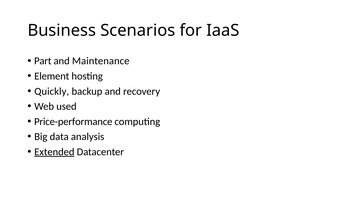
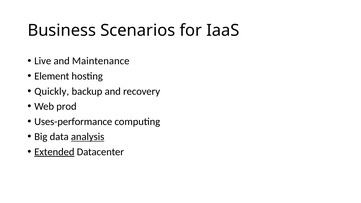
Part: Part -> Live (43, 61)
used: used -> prod (66, 106)
Price-performance: Price-performance -> Uses-performance (73, 122)
analysis underline: none -> present (88, 137)
